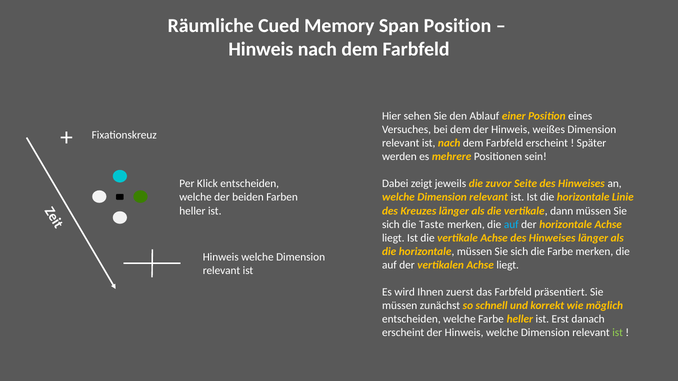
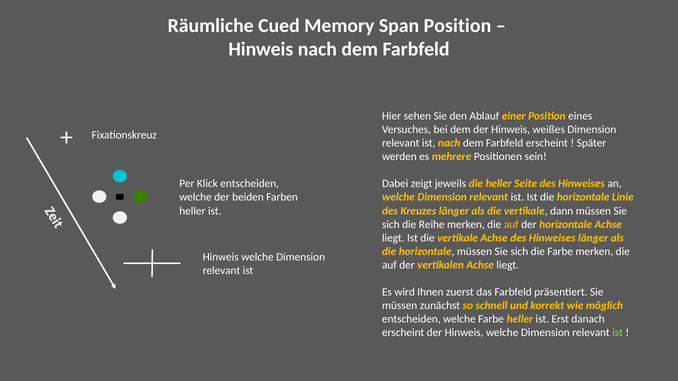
die zuvor: zuvor -> heller (499, 184)
Taste: Taste -> Reihe (432, 225)
auf colour: light blue -> yellow (511, 225)
